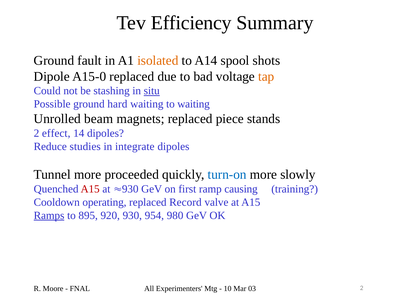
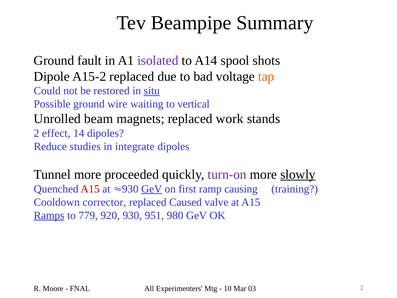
Efficiency: Efficiency -> Beampipe (191, 23)
isolated colour: orange -> purple (158, 60)
A15-0: A15-0 -> A15-2 (89, 76)
stashing: stashing -> restored (112, 91)
hard: hard -> wire (117, 104)
to waiting: waiting -> vertical (194, 104)
piece: piece -> work (230, 119)
turn-on colour: blue -> purple (227, 174)
slowly underline: none -> present (298, 174)
GeV underline: none -> present (152, 189)
operating: operating -> corrector (104, 202)
Record: Record -> Caused (185, 202)
895: 895 -> 779 (88, 215)
954: 954 -> 951 (154, 215)
